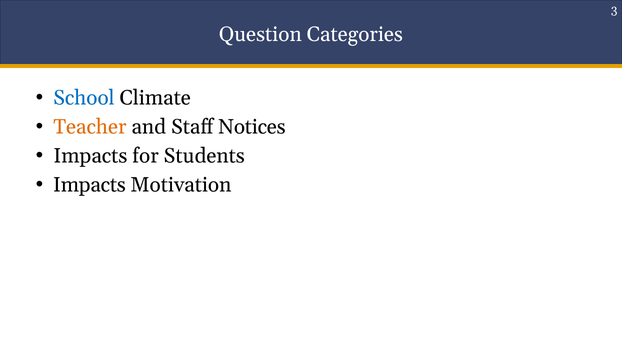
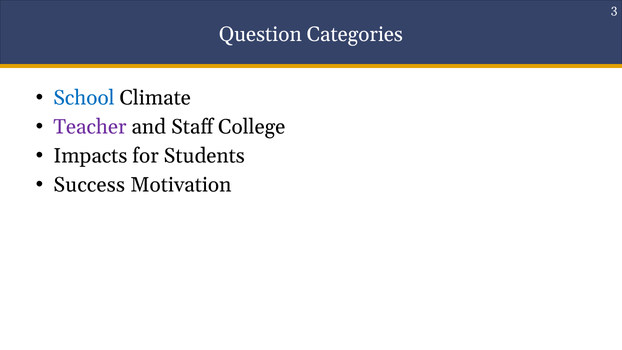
Teacher colour: orange -> purple (90, 127)
Notices: Notices -> College (252, 127)
Impacts: Impacts -> Success (89, 185)
